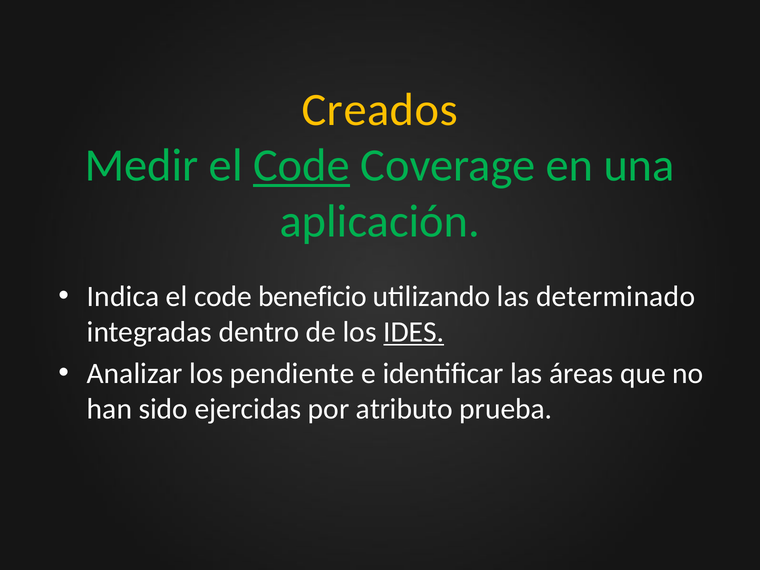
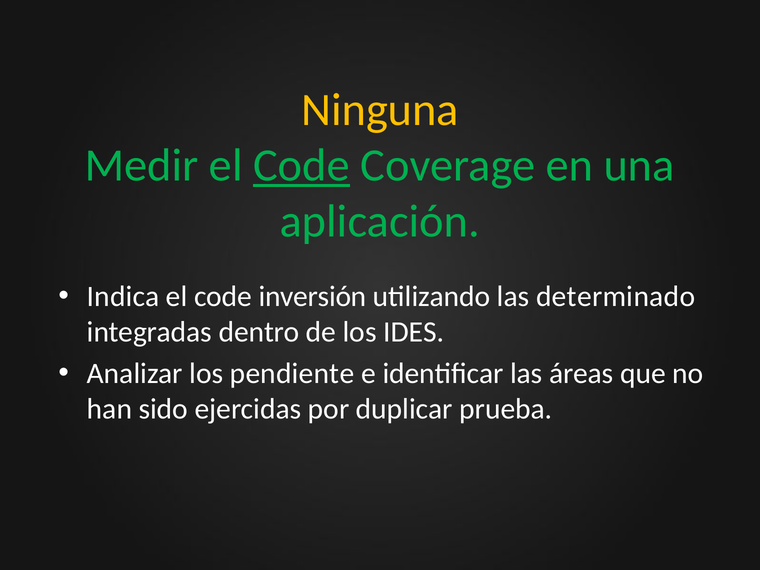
Creados: Creados -> Ninguna (380, 110)
beneficio: beneficio -> inversión (313, 297)
IDES underline: present -> none (414, 332)
atributo: atributo -> duplicar (404, 409)
